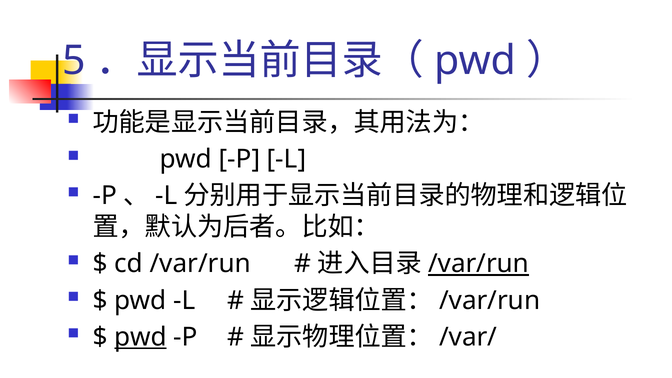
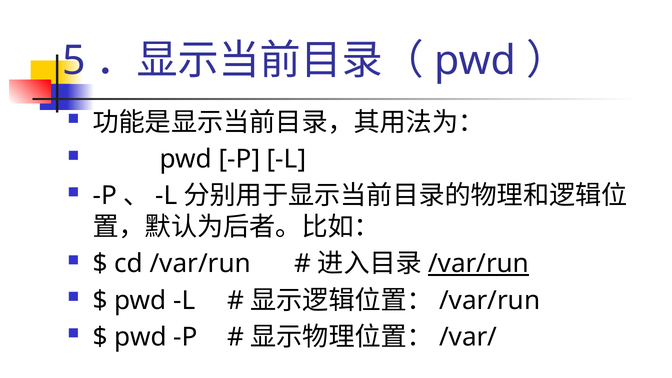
pwd underline: present -> none (141, 337)
